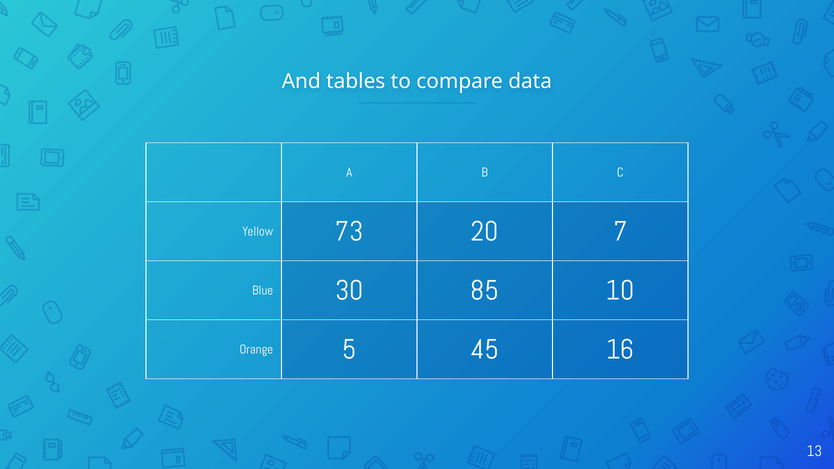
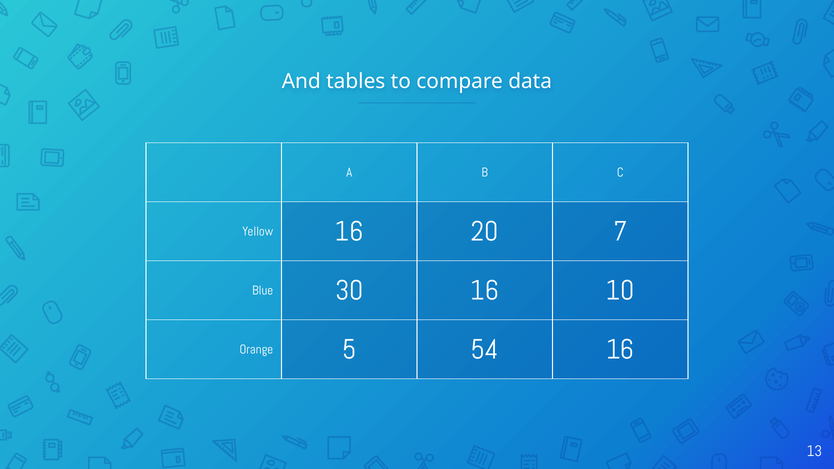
Yellow 73: 73 -> 16 (349, 232)
30 85: 85 -> 16 (485, 291)
45: 45 -> 54 (485, 350)
